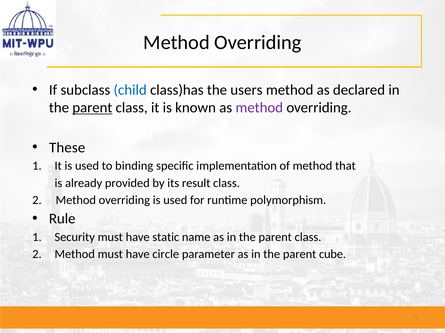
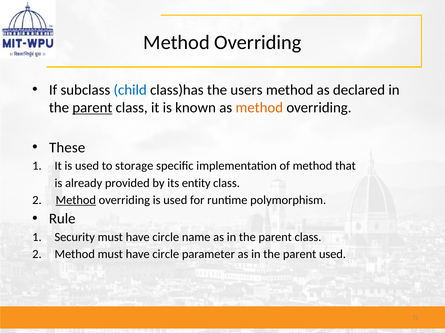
method colour: purple -> orange (259, 108)
binding: binding -> storage (134, 166)
result: result -> entity (196, 183)
Method underline: none -> present (76, 200)
static: static -> circle (166, 238)
parent cube: cube -> used (332, 255)
